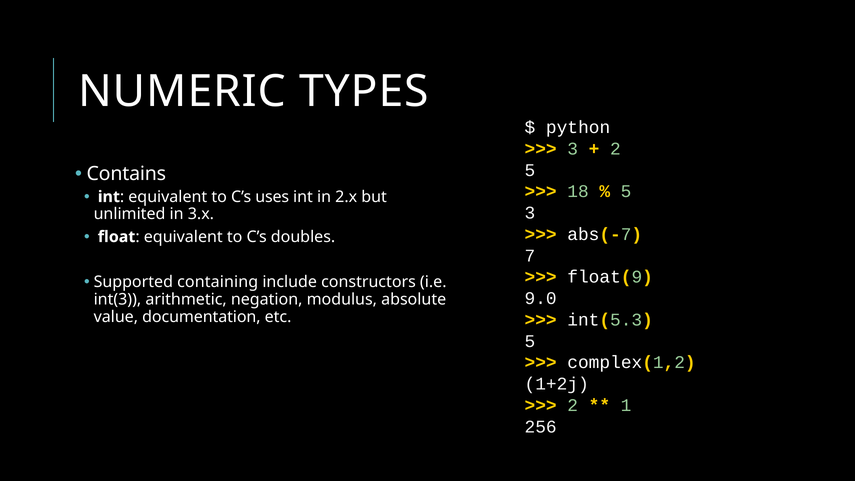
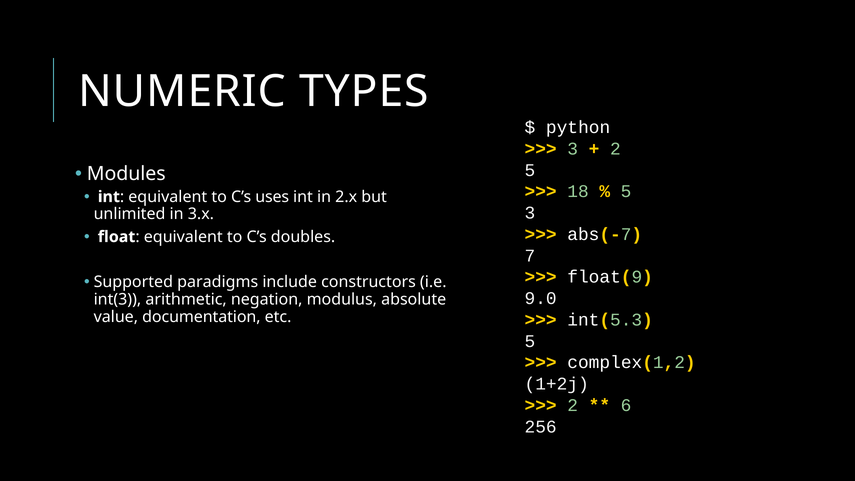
Contains: Contains -> Modules (126, 174)
containing: containing -> paradigms (218, 282)
1: 1 -> 6 (626, 405)
